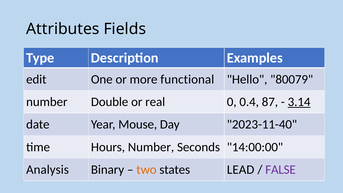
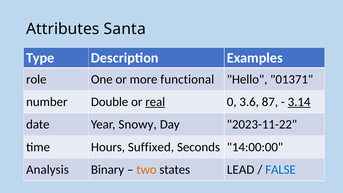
Fields: Fields -> Santa (125, 29)
edit: edit -> role (36, 79)
80079: 80079 -> 01371 (292, 79)
real underline: none -> present (155, 102)
0.4: 0.4 -> 3.6 (249, 102)
Mouse: Mouse -> Snowy (138, 124)
2023-11-40: 2023-11-40 -> 2023-11-22 (262, 124)
Hours Number: Number -> Suffixed (151, 147)
FALSE colour: purple -> blue (281, 170)
